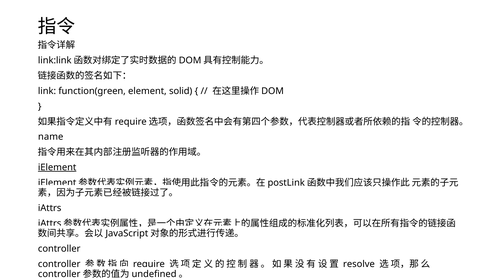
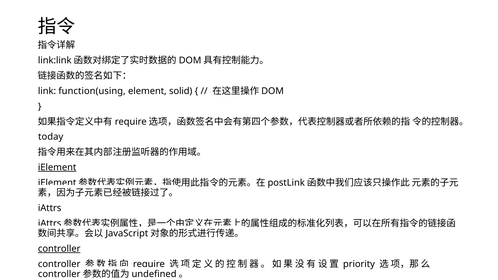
function(green: function(green -> function(using (92, 91)
name: name -> today (51, 137)
controller underline: none -> present (59, 249)
resolve: resolve -> priority (359, 264)
